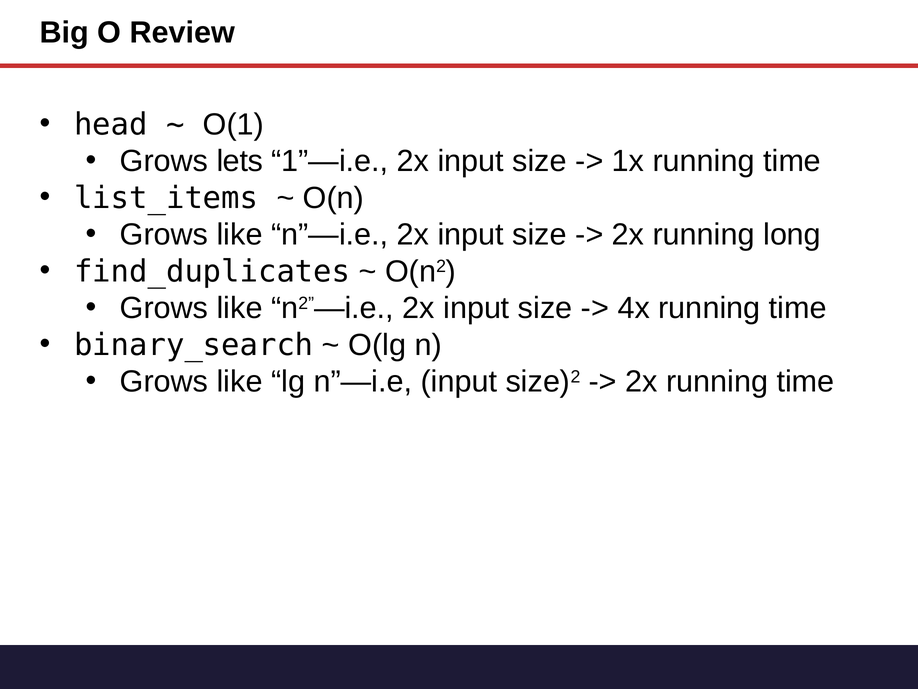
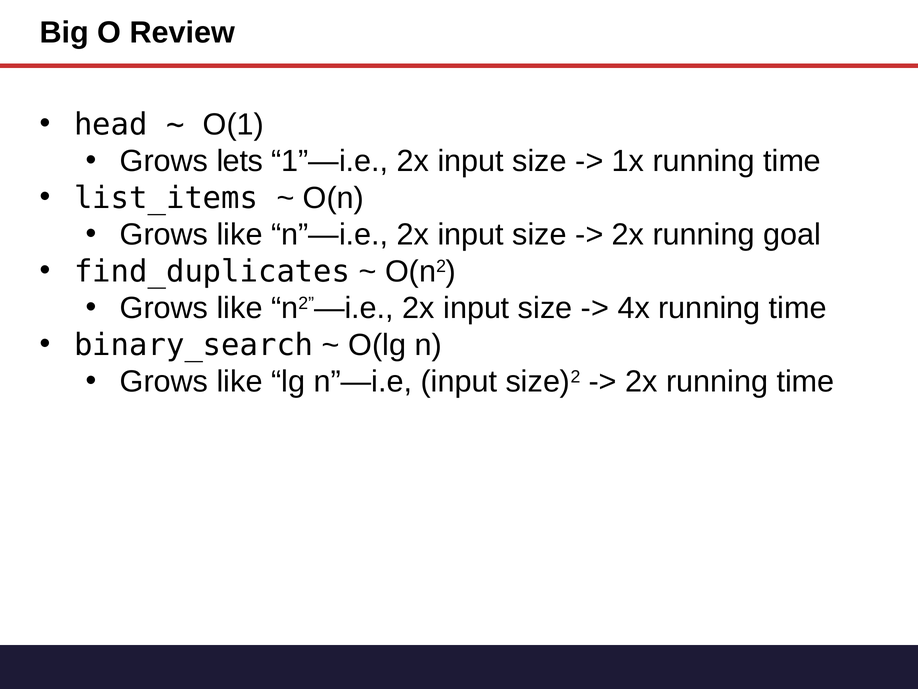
long: long -> goal (792, 235)
